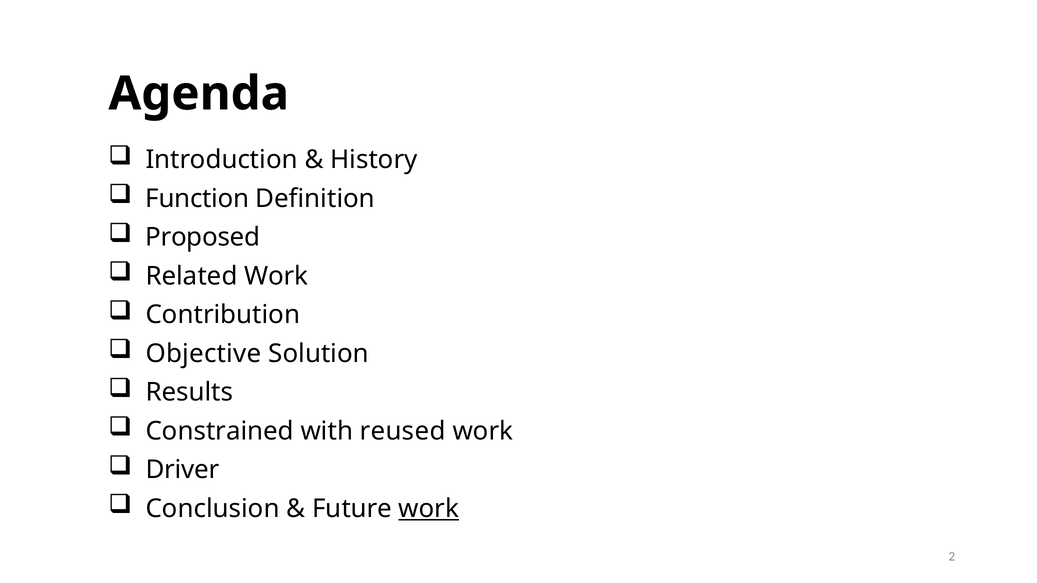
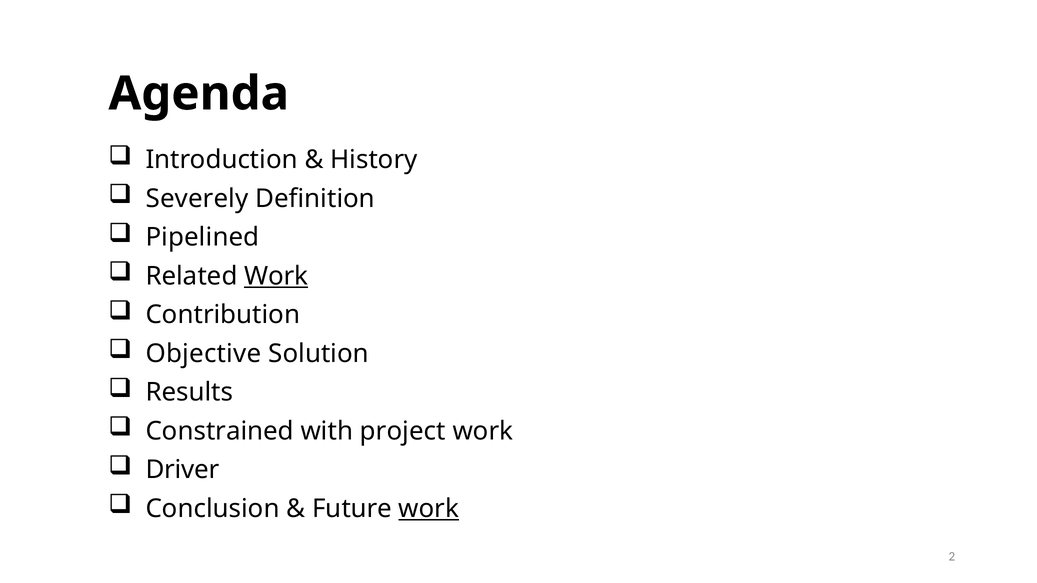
Function: Function -> Severely (197, 199)
Proposed: Proposed -> Pipelined (202, 237)
Work underline: none -> present (276, 276)
reused: reused -> project (403, 431)
